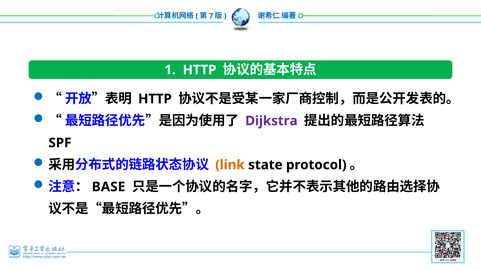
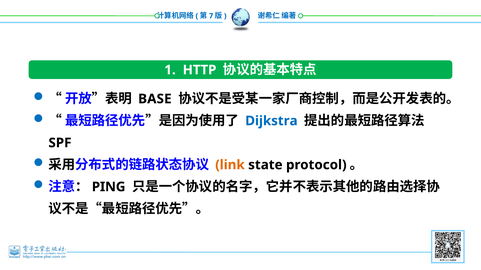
HTTP: HTTP -> BASE (155, 99)
Dijkstra colour: purple -> blue (271, 121)
BASE: BASE -> PING (109, 187)
